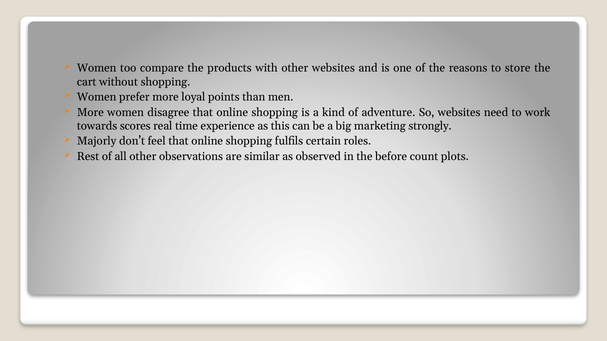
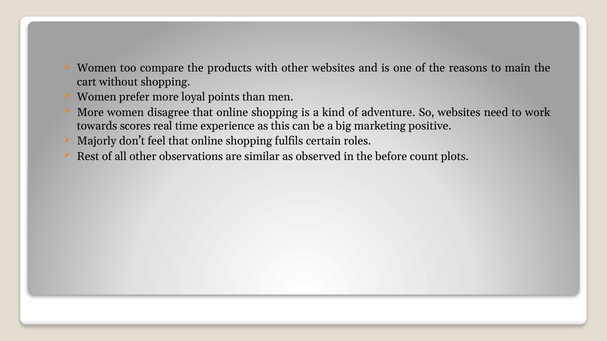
store: store -> main (518, 68)
strongly: strongly -> positive (430, 126)
